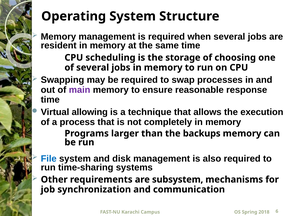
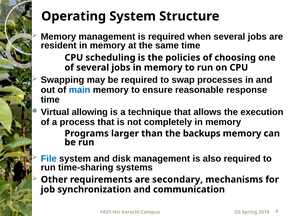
storage: storage -> policies (183, 58)
main colour: purple -> blue (80, 90)
subsystem: subsystem -> secondary (178, 180)
